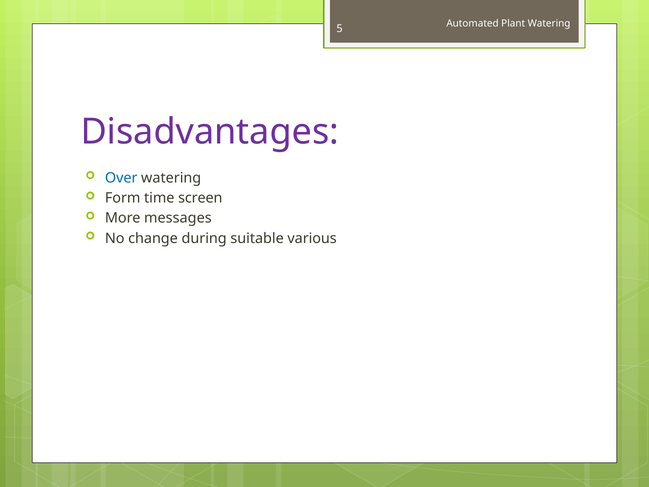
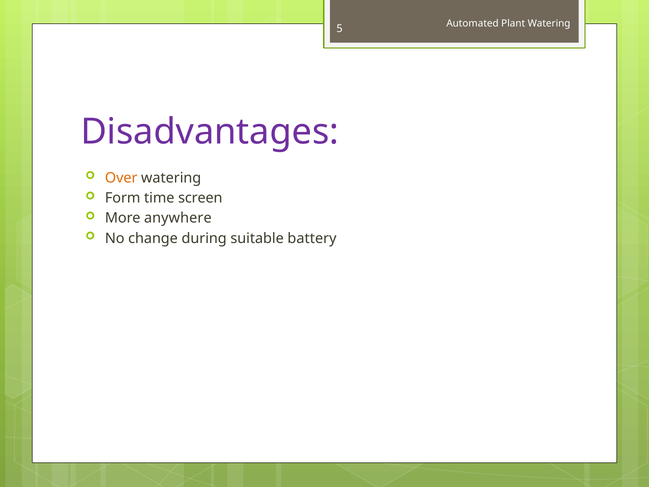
Over colour: blue -> orange (121, 178)
messages: messages -> anywhere (178, 218)
various: various -> battery (312, 238)
